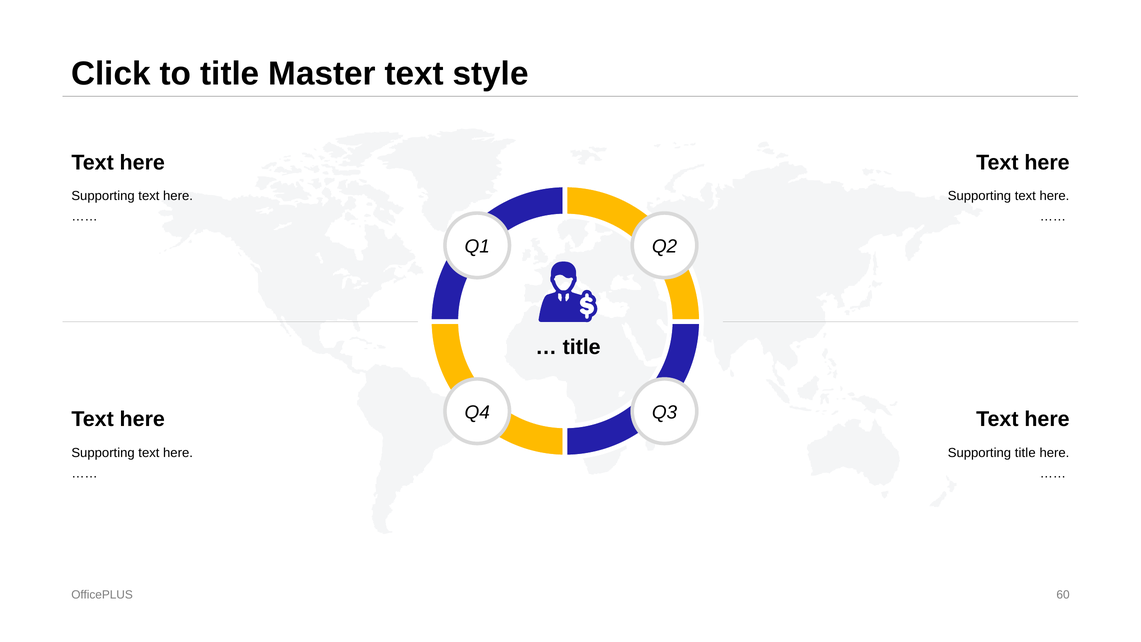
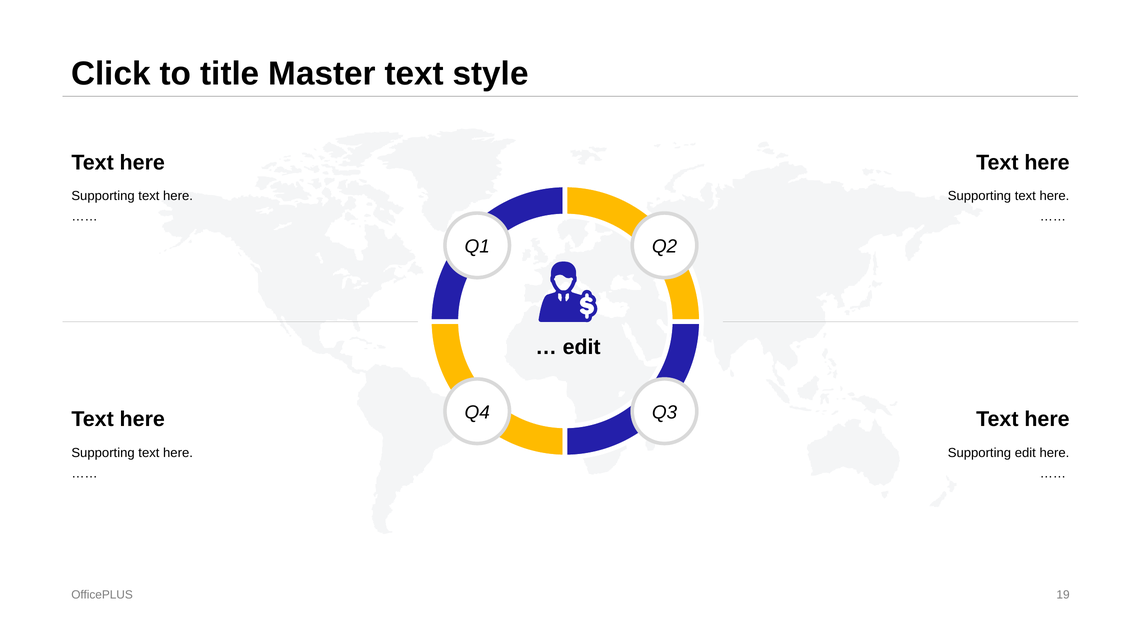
title: title -> edit (582, 347)
Supporting title: title -> edit (1025, 453)
60: 60 -> 19 (1063, 594)
